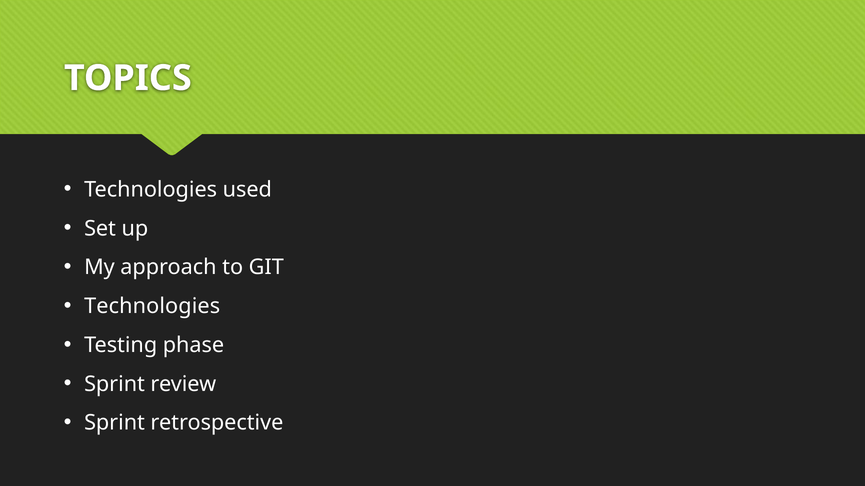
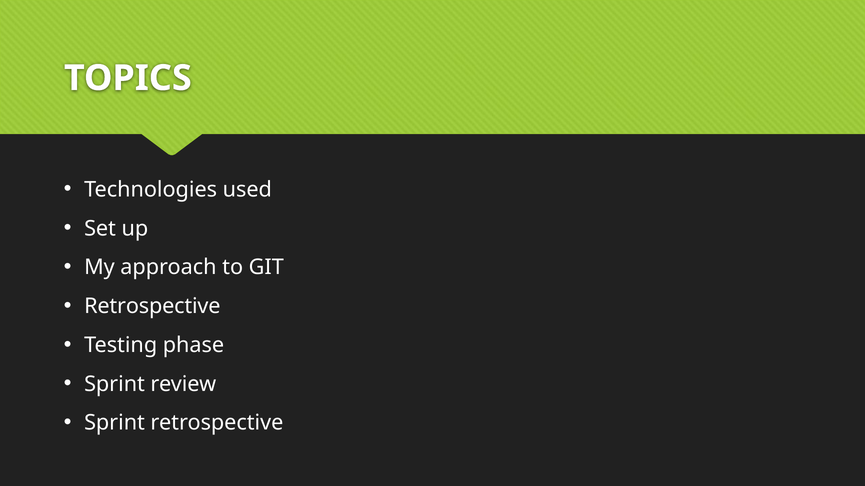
Technologies: Technologies -> Retrospective (152, 307)
